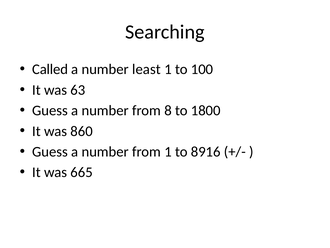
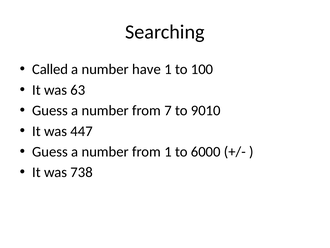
least: least -> have (147, 69)
8: 8 -> 7 (168, 110)
1800: 1800 -> 9010 (206, 110)
860: 860 -> 447 (82, 131)
8916: 8916 -> 6000 (206, 151)
665: 665 -> 738 (82, 172)
